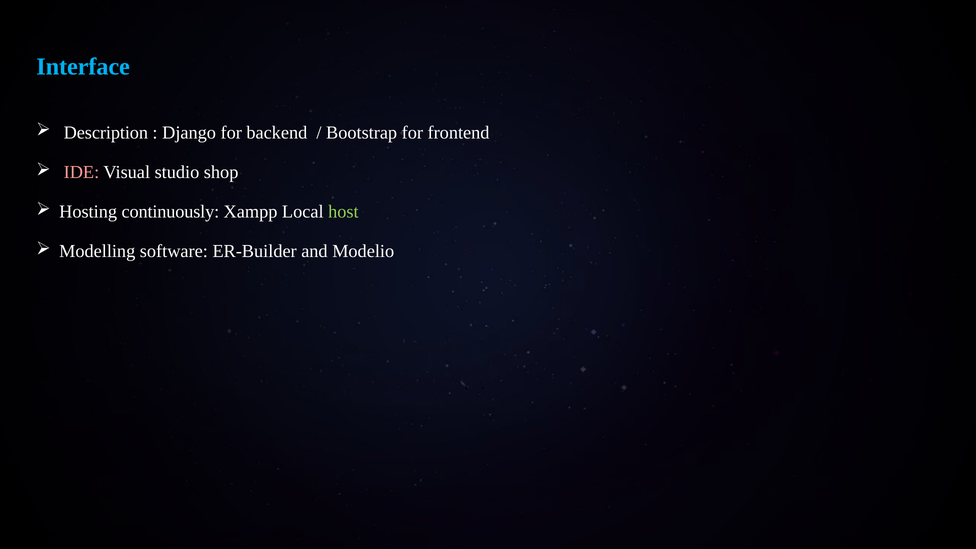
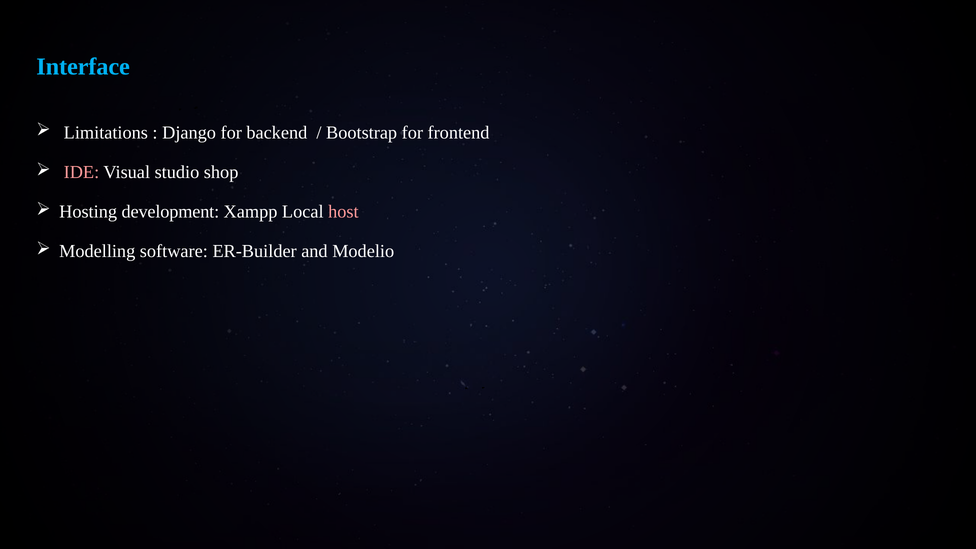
Description: Description -> Limitations (106, 133)
continuously: continuously -> development (170, 212)
host colour: light green -> pink (343, 212)
